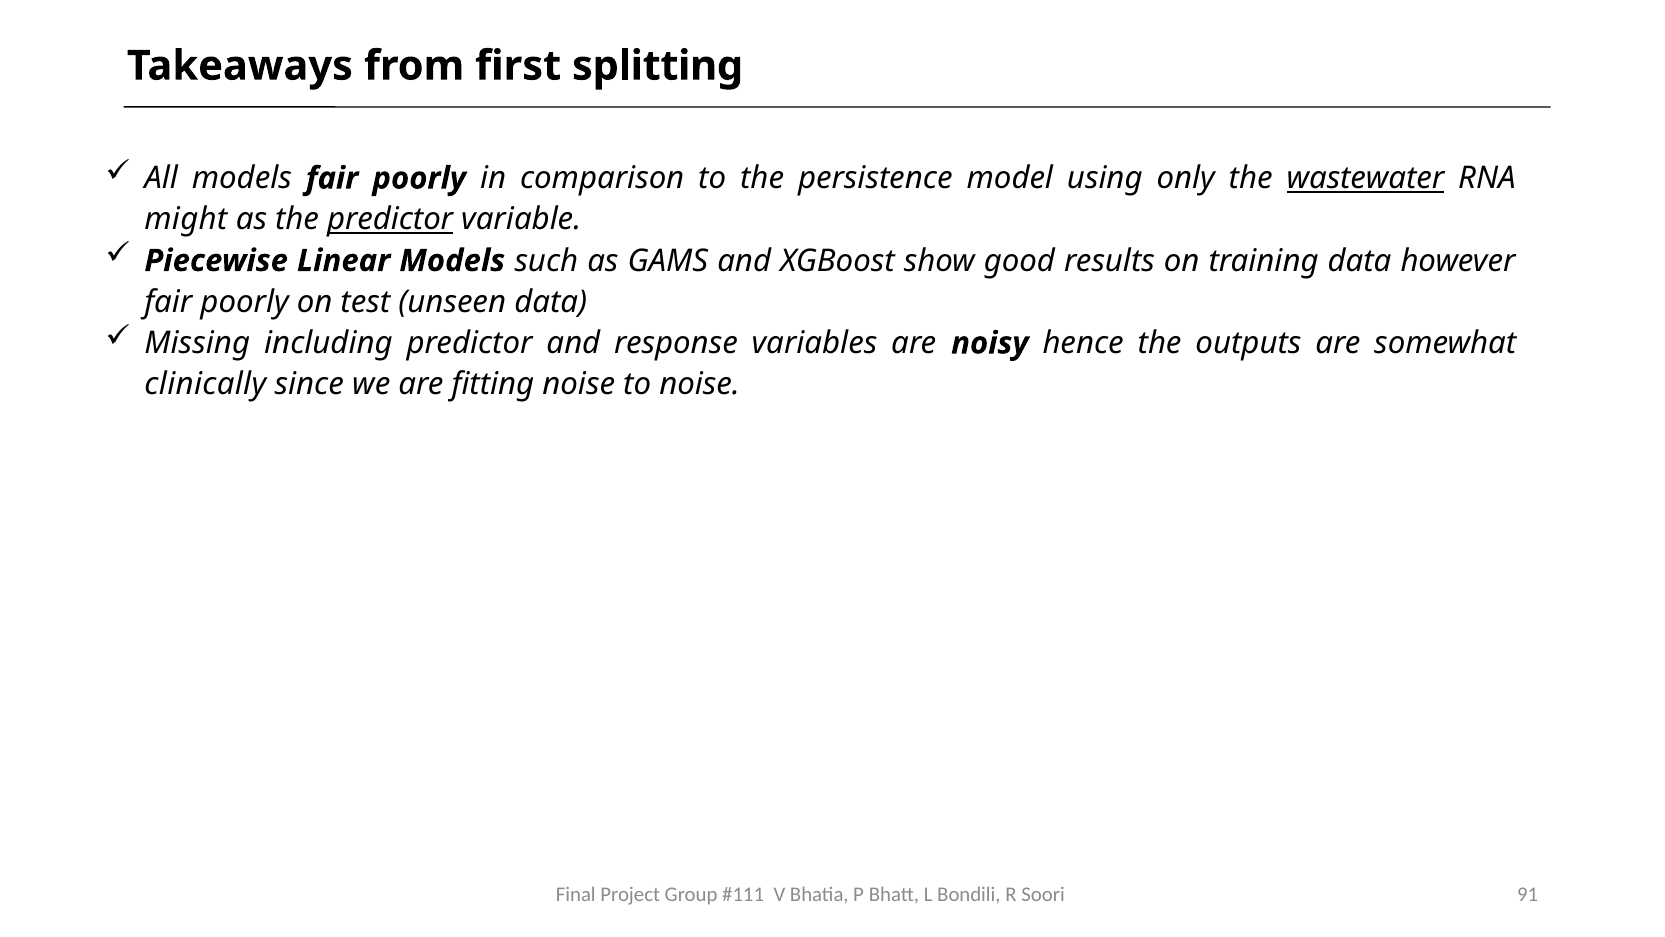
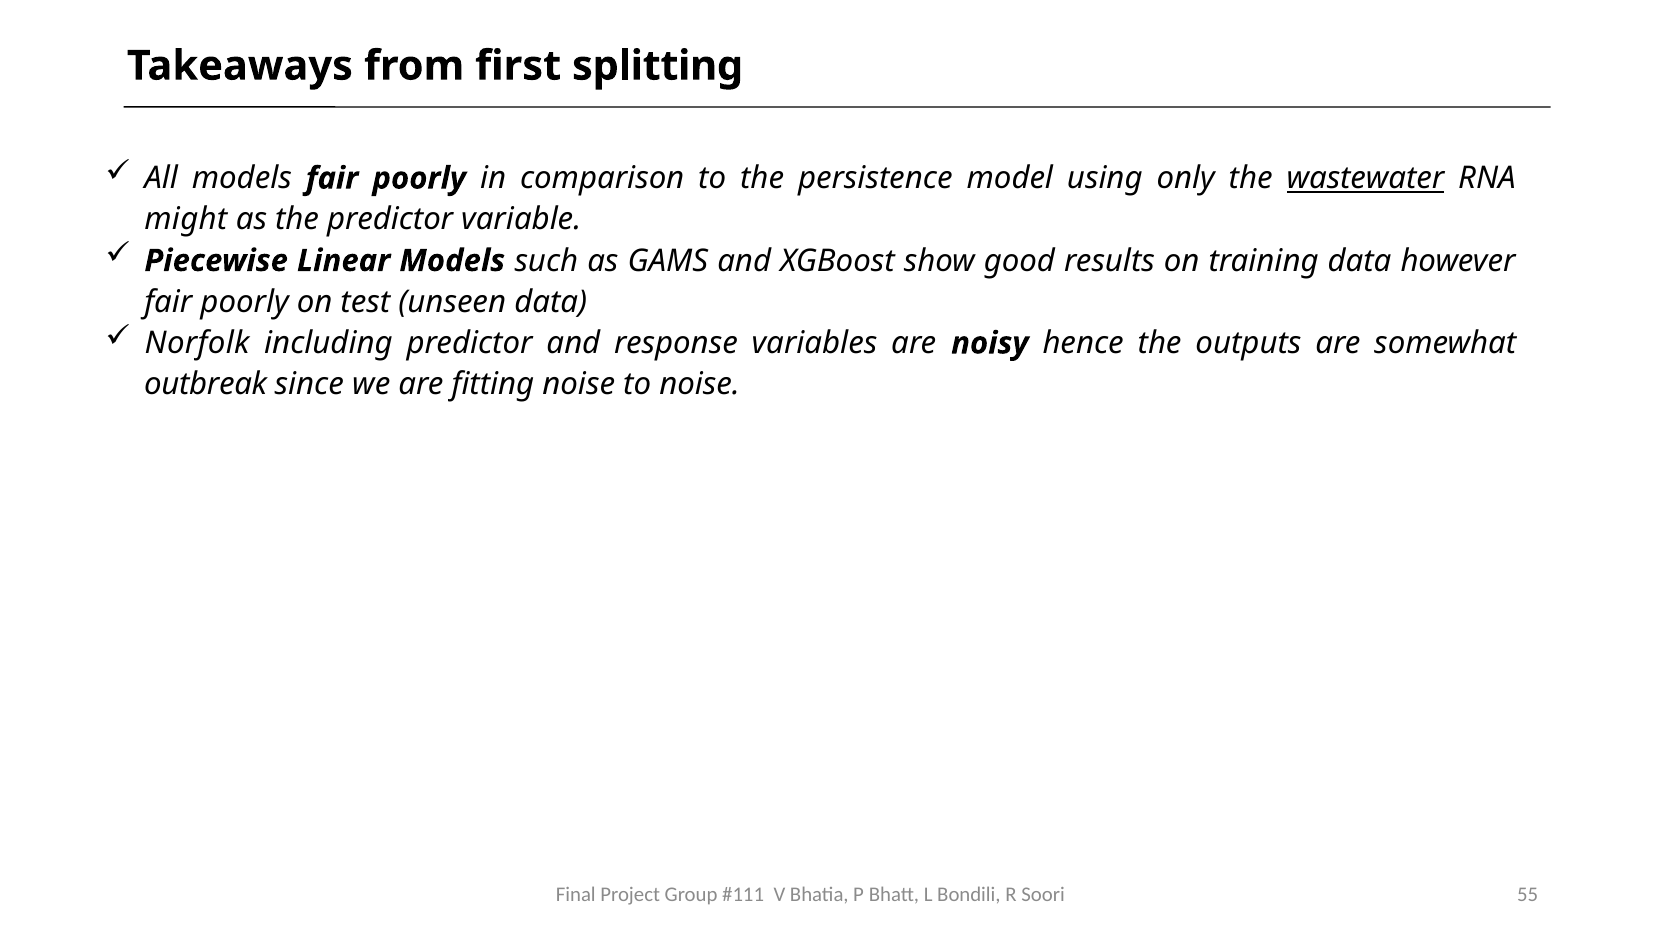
predictor underline: present -> none (390, 219)
Missing: Missing -> Norfolk (197, 343)
clinically: clinically -> outbreak (206, 384)
91: 91 -> 55 (1528, 894)
